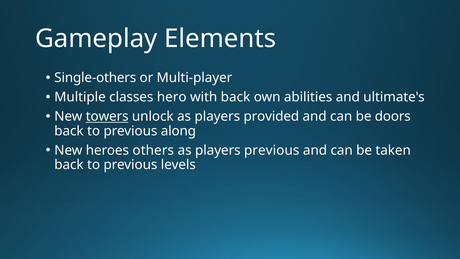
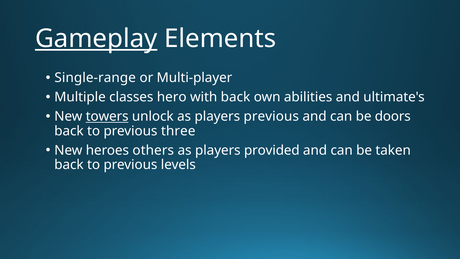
Gameplay underline: none -> present (96, 39)
Single-others: Single-others -> Single-range (95, 78)
players provided: provided -> previous (271, 116)
along: along -> three (178, 131)
players previous: previous -> provided (272, 150)
